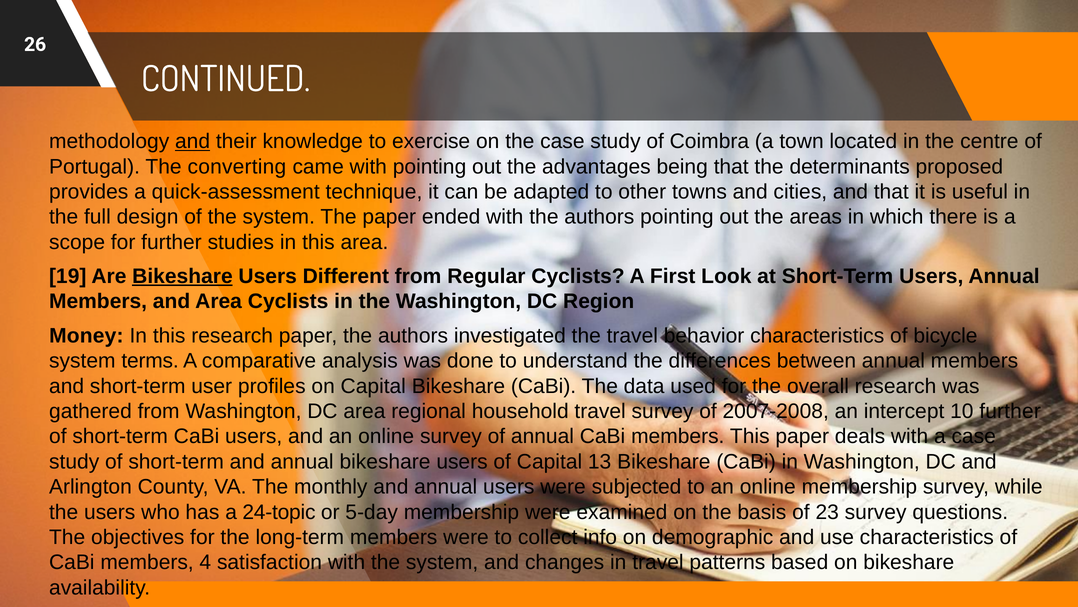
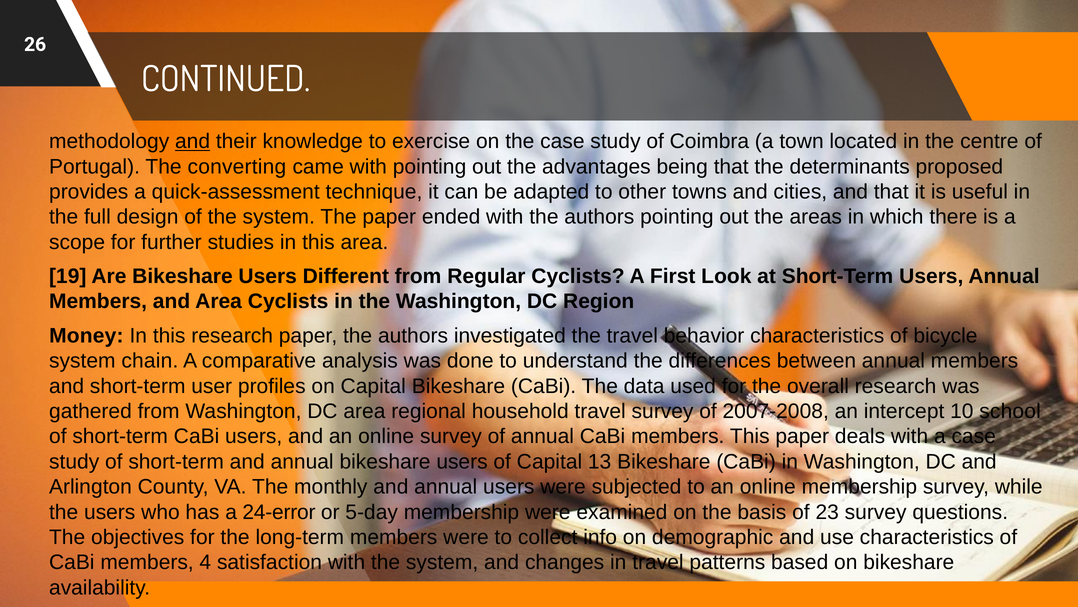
Bikeshare underline: present -> none (182, 276)
terms: terms -> chain (150, 361)
10 further: further -> school (1010, 411)
24-topic: 24-topic -> 24-error (279, 512)
